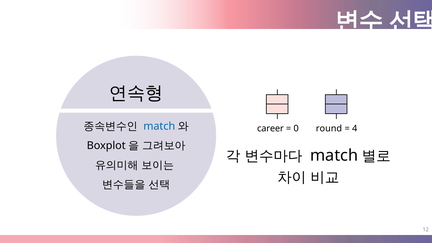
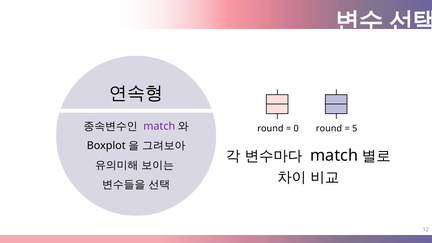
match colour: blue -> purple (159, 126)
career: career -> round (270, 129)
4: 4 -> 5 (355, 129)
